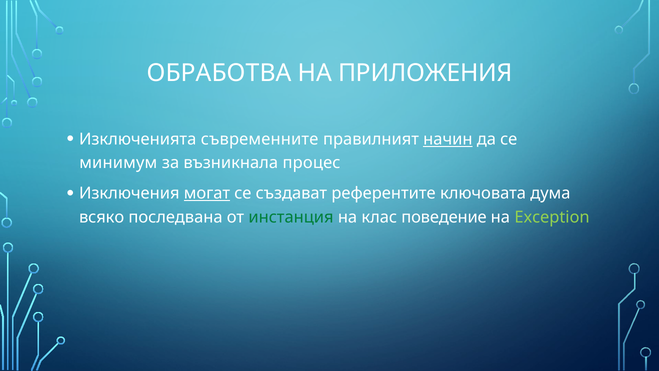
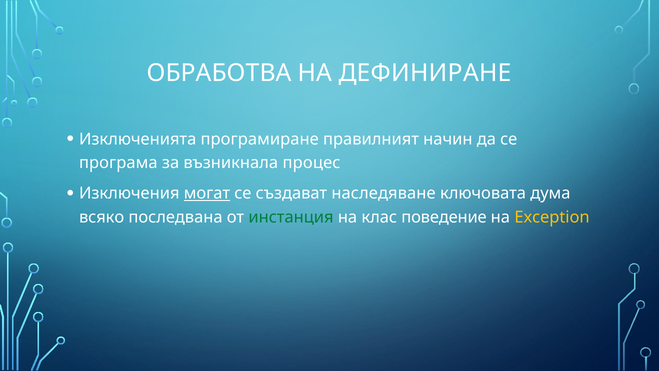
ПРИЛОЖЕНИЯ: ПРИЛОЖЕНИЯ -> ДЕФИНИРАНЕ (425, 73)
съвременните: съвременните -> програмиране (260, 139)
начин underline: present -> none (448, 139)
минимум: минимум -> програма (118, 163)
референтите: референтите -> наследяване (384, 193)
Exception colour: light green -> yellow (552, 217)
